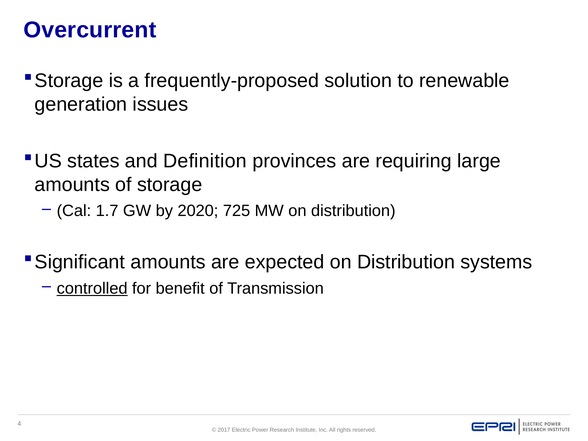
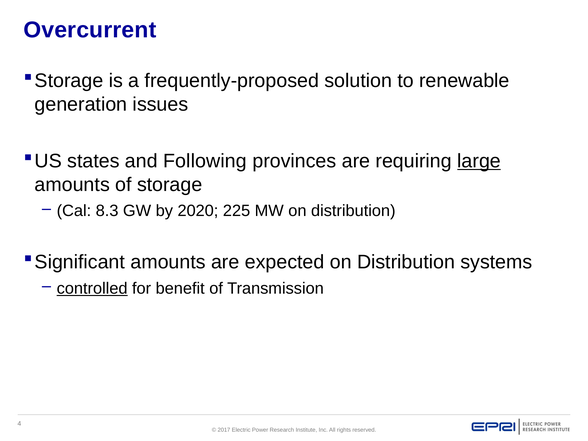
Definition: Definition -> Following (205, 161)
large underline: none -> present (479, 161)
1.7: 1.7 -> 8.3 (107, 211)
725: 725 -> 225 (237, 211)
